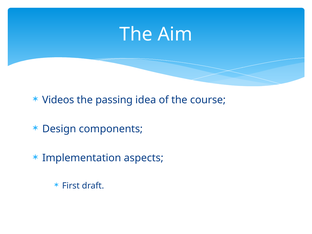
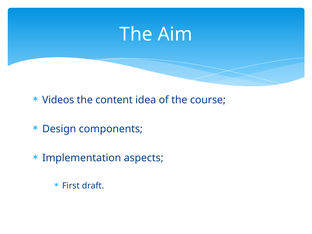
passing: passing -> content (114, 100)
